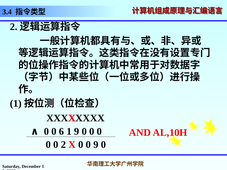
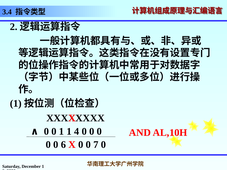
0 6: 6 -> 1 (61, 132)
1 9: 9 -> 4 (77, 132)
0 2: 2 -> 6 (63, 145)
0 9: 9 -> 7 (96, 145)
